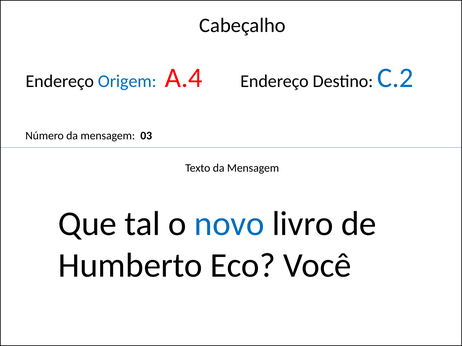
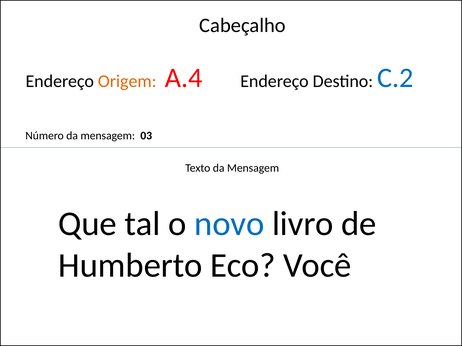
Origem colour: blue -> orange (127, 81)
